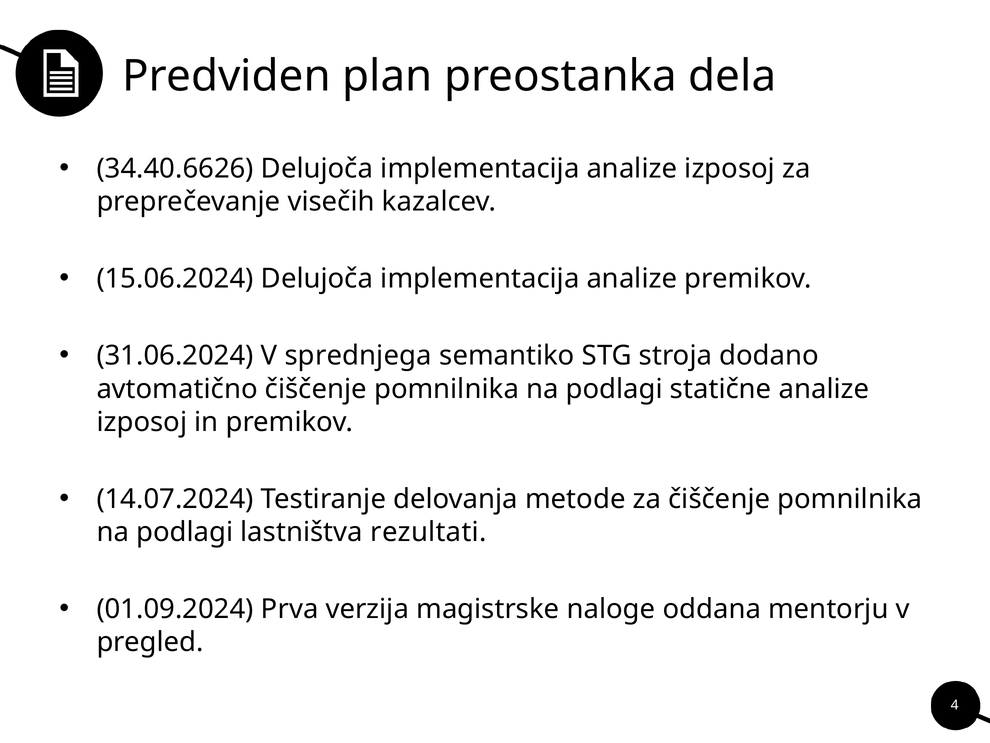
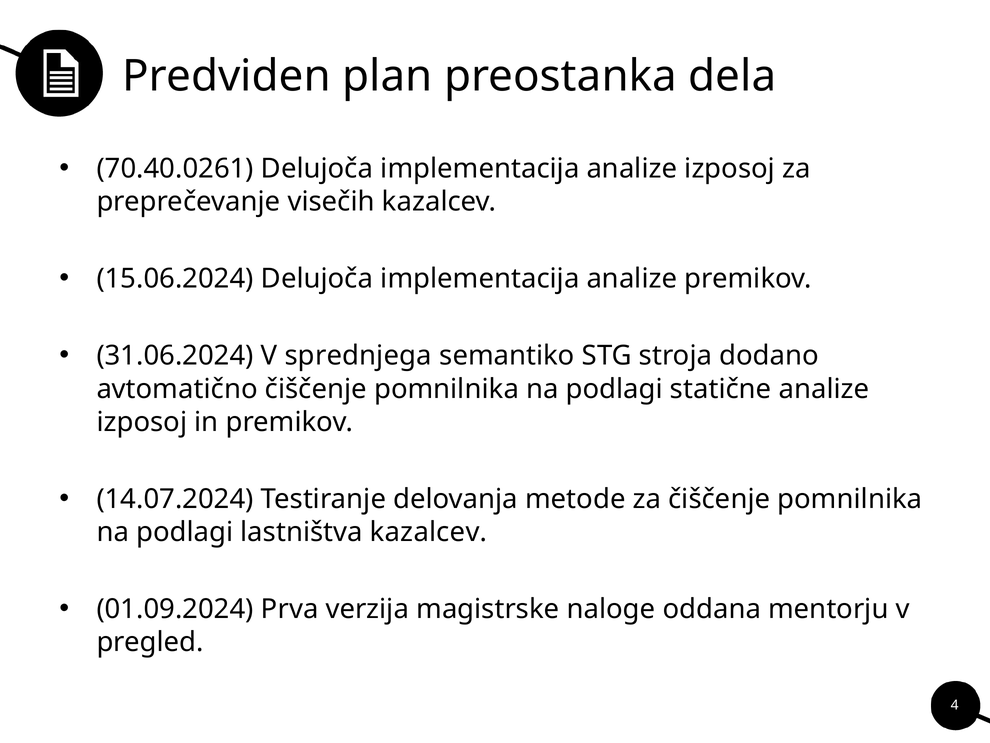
34.40.6626: 34.40.6626 -> 70.40.0261 (175, 169)
lastništva rezultati: rezultati -> kazalcev (429, 532)
